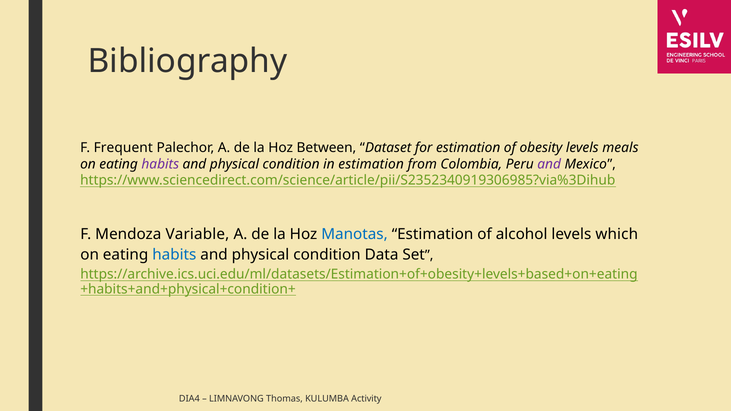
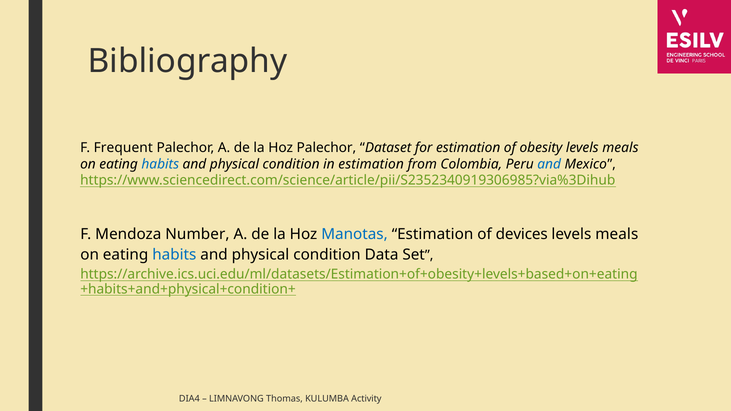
Hoz Between: Between -> Palechor (326, 148)
habits colour: purple -> blue (160, 164)
and colour: purple -> blue (549, 164)
Variable: Variable -> Number (197, 234)
alcohol: alcohol -> devices (522, 234)
which: which -> meals (617, 234)
